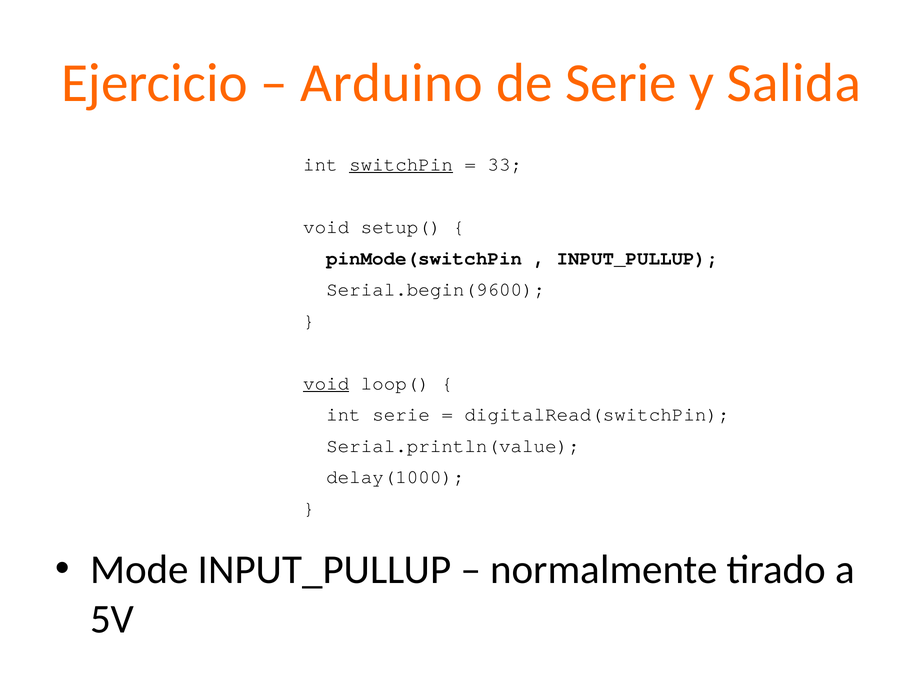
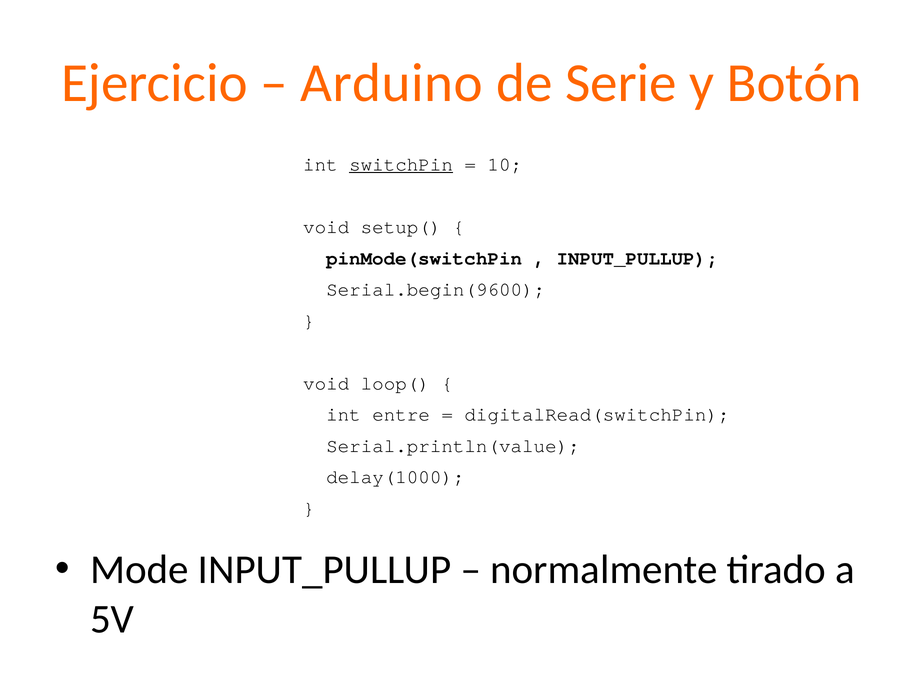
Salida: Salida -> Botón (794, 83)
33: 33 -> 10 (505, 164)
void underline: present -> none (326, 383)
int serie: serie -> entre (401, 415)
